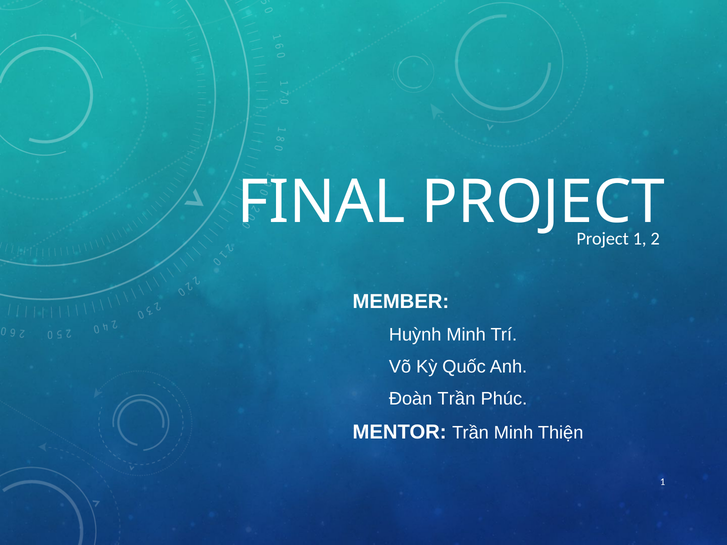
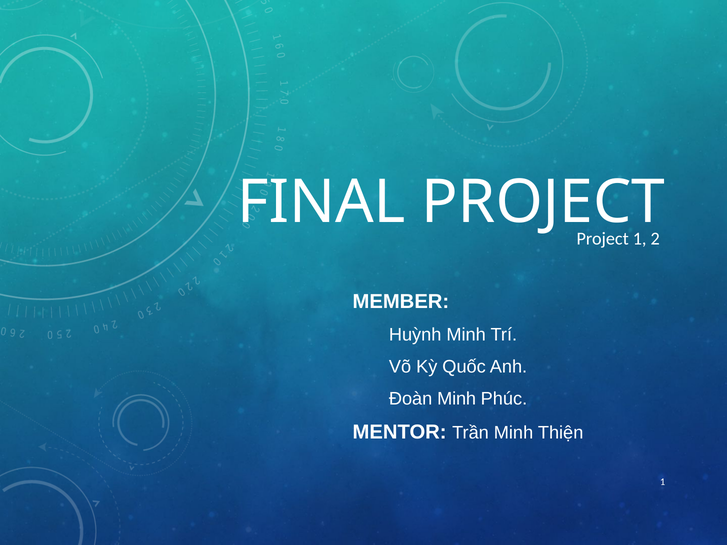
Đoàn Trần: Trần -> Minh (457, 399)
